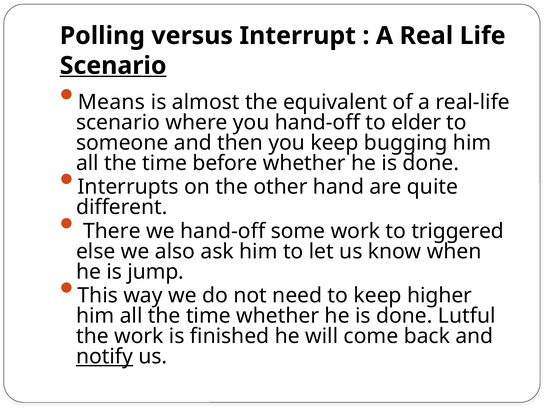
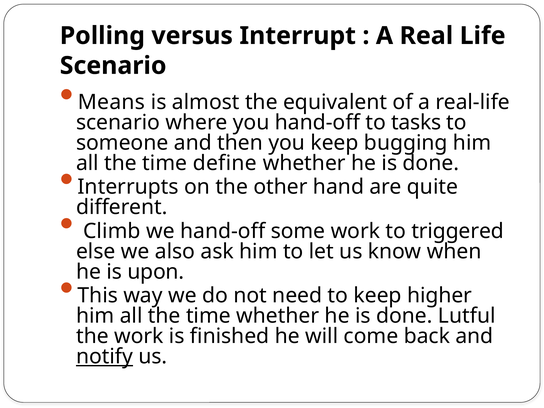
Scenario underline: present -> none (113, 66)
elder: elder -> tasks (416, 122)
before: before -> define (225, 163)
There: There -> Climb (112, 231)
jump: jump -> upon (156, 272)
